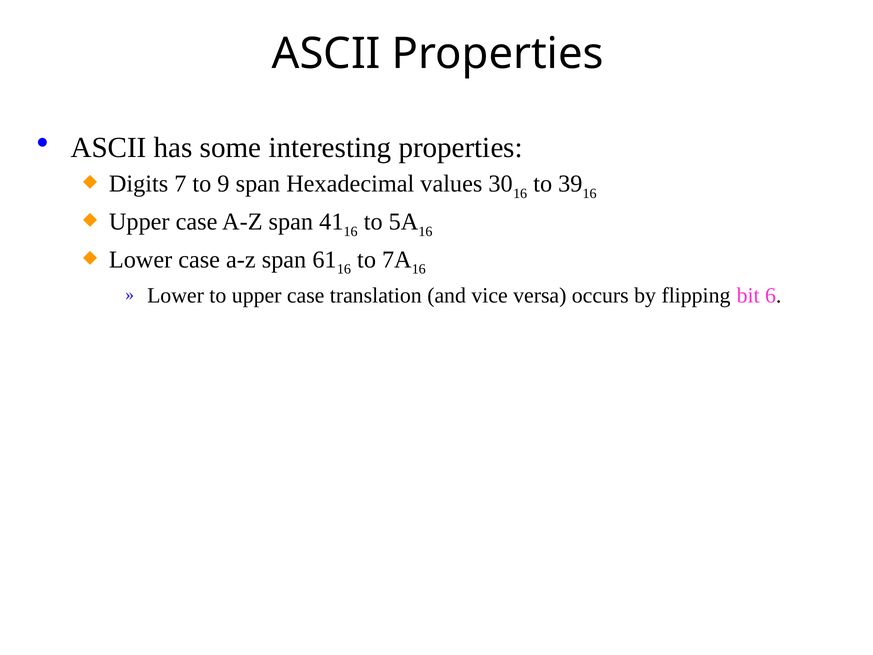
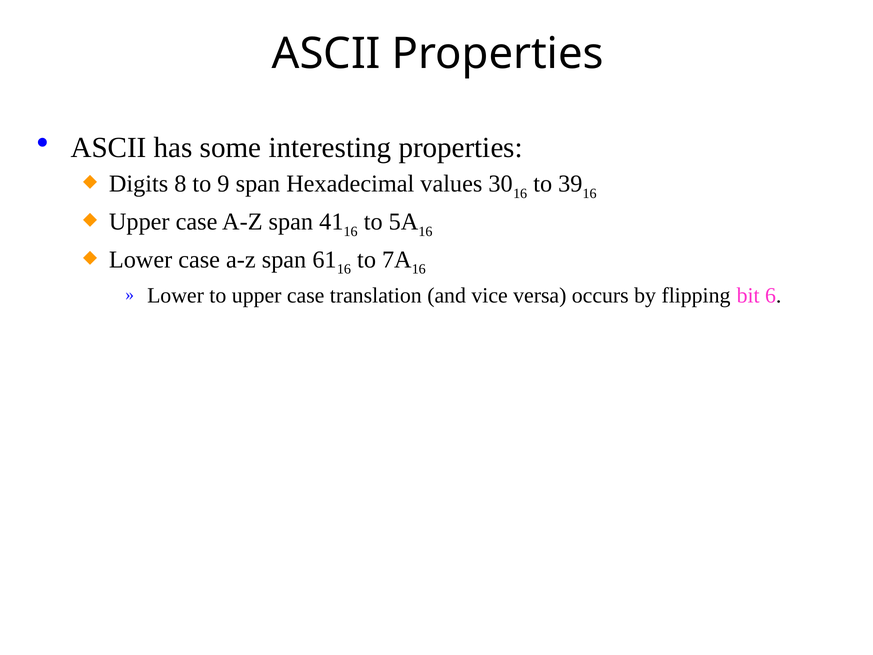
7: 7 -> 8 (180, 184)
